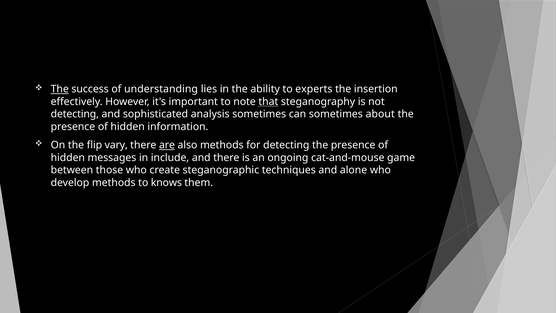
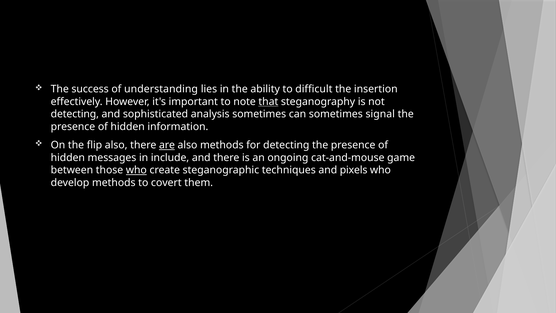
The underline: present -> none (60, 89)
experts: experts -> difficult (314, 89)
about: about -> signal (380, 114)
flip vary: vary -> also (116, 145)
who underline: none -> present (136, 170)
alone: alone -> pixels (354, 170)
knows: knows -> covert (166, 182)
